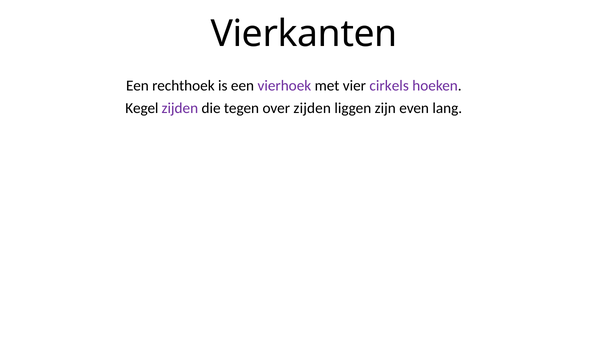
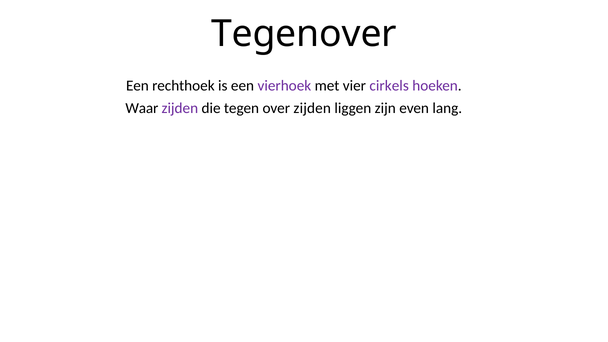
Vierkanten: Vierkanten -> Tegenover (304, 34)
Kegel: Kegel -> Waar (142, 108)
